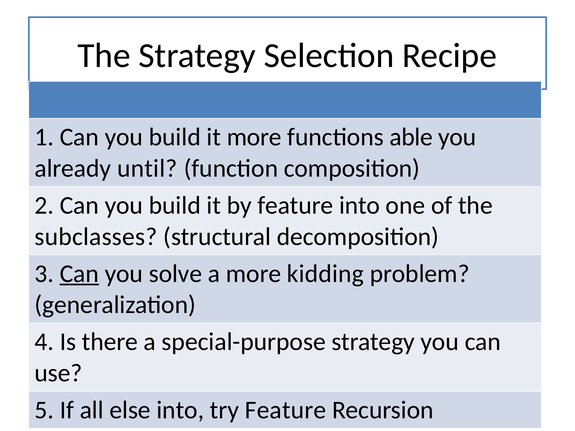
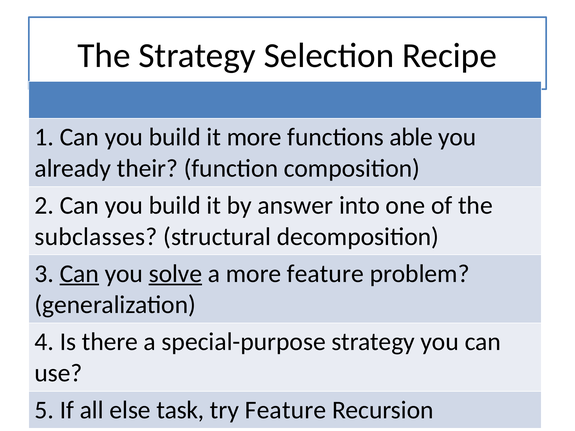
until: until -> their (147, 168)
by feature: feature -> answer (295, 205)
solve underline: none -> present (175, 274)
more kidding: kidding -> feature (325, 274)
else into: into -> task (180, 410)
